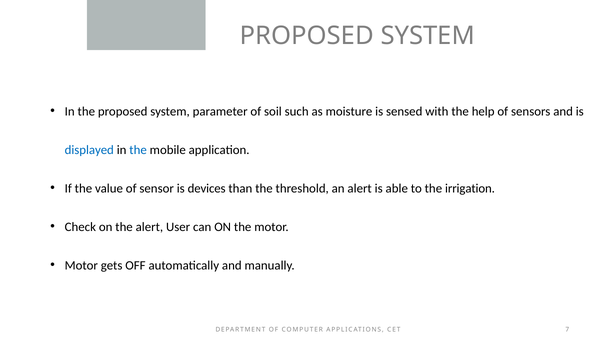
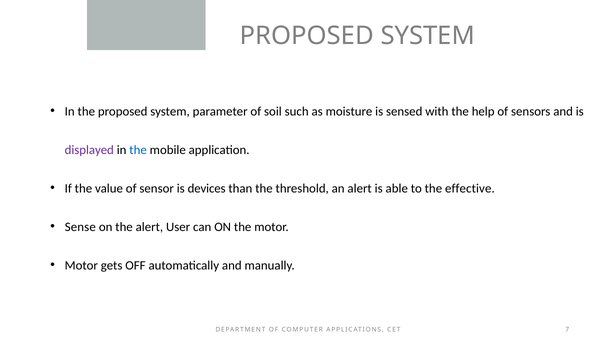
displayed colour: blue -> purple (89, 150)
irrigation: irrigation -> effective (470, 189)
Check: Check -> Sense (80, 227)
